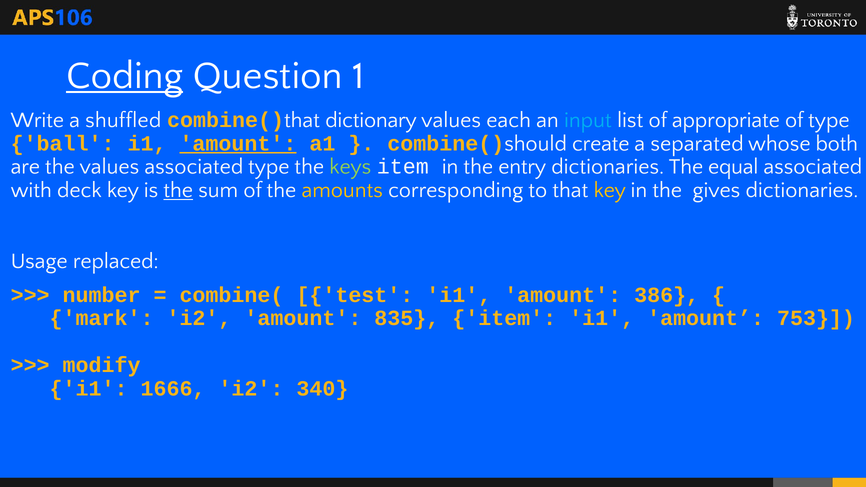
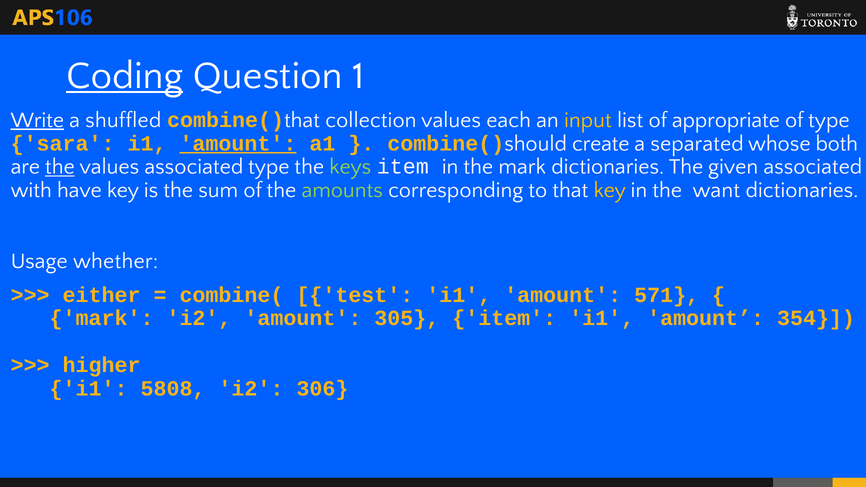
Write underline: none -> present (37, 120)
dictionary: dictionary -> collection (371, 120)
input colour: light blue -> yellow (588, 120)
ball: ball -> sara (63, 143)
the underline: none -> present (60, 167)
the entry: entry -> mark (522, 167)
equal: equal -> given (733, 167)
deck: deck -> have (79, 190)
the underline: present -> none (178, 190)
amounts colour: yellow -> light green (342, 190)
gives: gives -> want (716, 190)
replaced: replaced -> whether (116, 261)
number: number -> either (102, 295)
386: 386 -> 571 (667, 295)
835: 835 -> 305 (407, 318)
753: 753 -> 354 (816, 318)
modify: modify -> higher (102, 365)
1666: 1666 -> 5808 (173, 389)
340: 340 -> 306 (322, 389)
